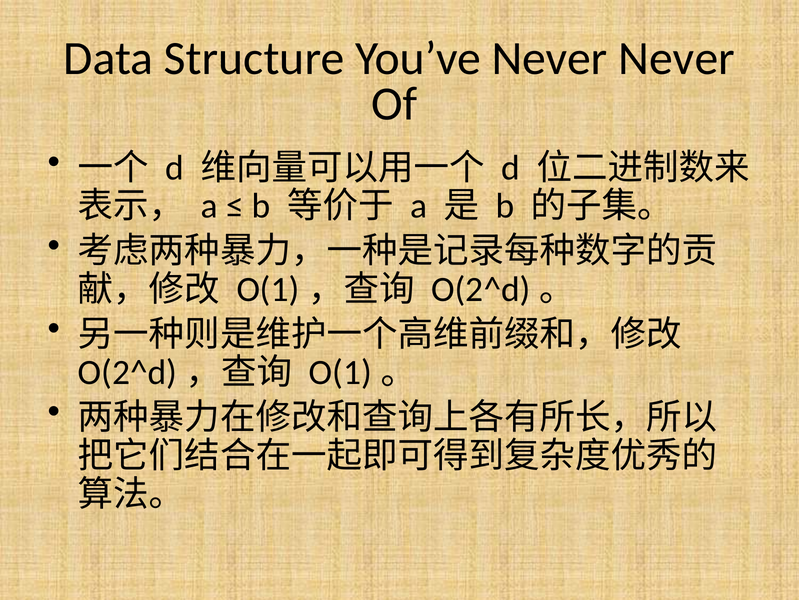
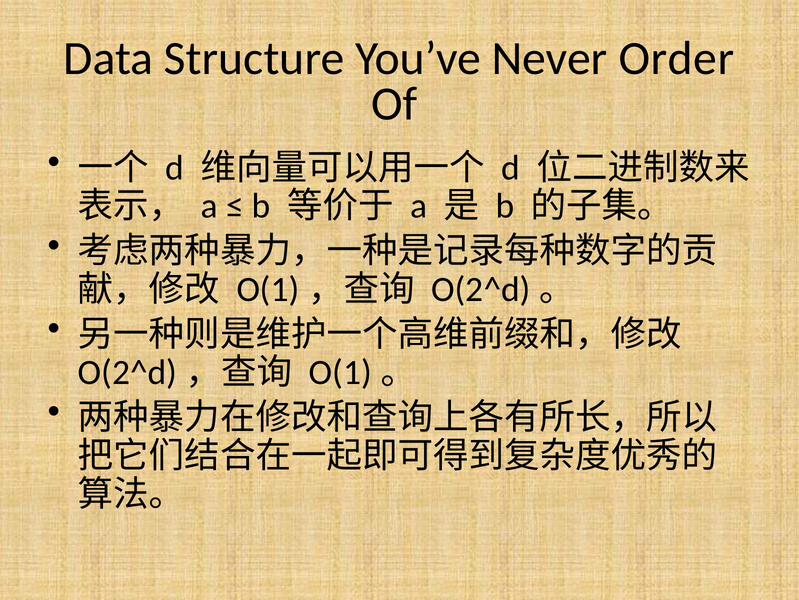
Never Never: Never -> Order (676, 58)
